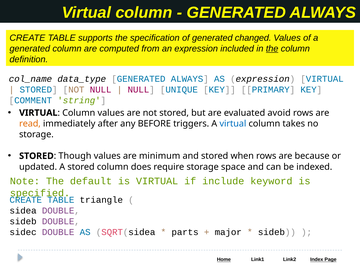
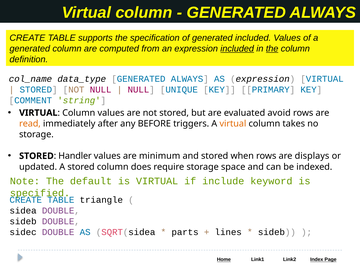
generated changed: changed -> included (253, 38)
included underline: none -> present (237, 49)
virtual colour: blue -> orange (233, 124)
Though: Though -> Handler (75, 156)
because: because -> displays (312, 156)
major: major -> lines (228, 232)
